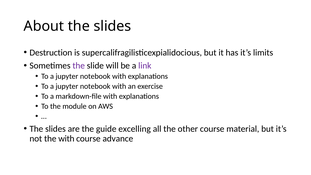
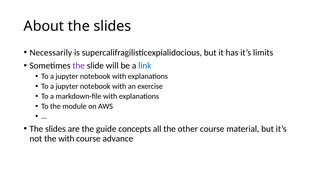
Destruction: Destruction -> Necessarily (51, 53)
link colour: purple -> blue (145, 66)
excelling: excelling -> concepts (135, 129)
